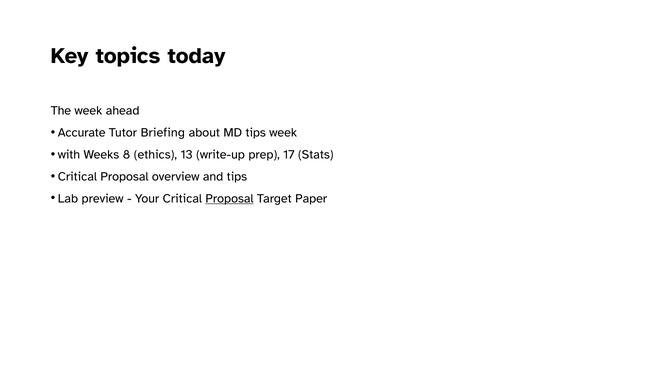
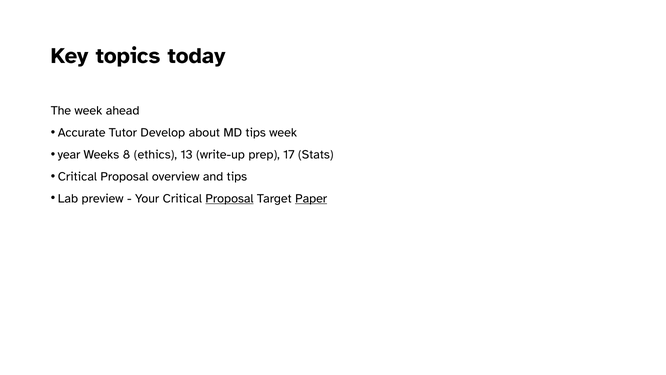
Briefing: Briefing -> Develop (163, 133)
with: with -> year (69, 154)
Paper underline: none -> present (311, 198)
